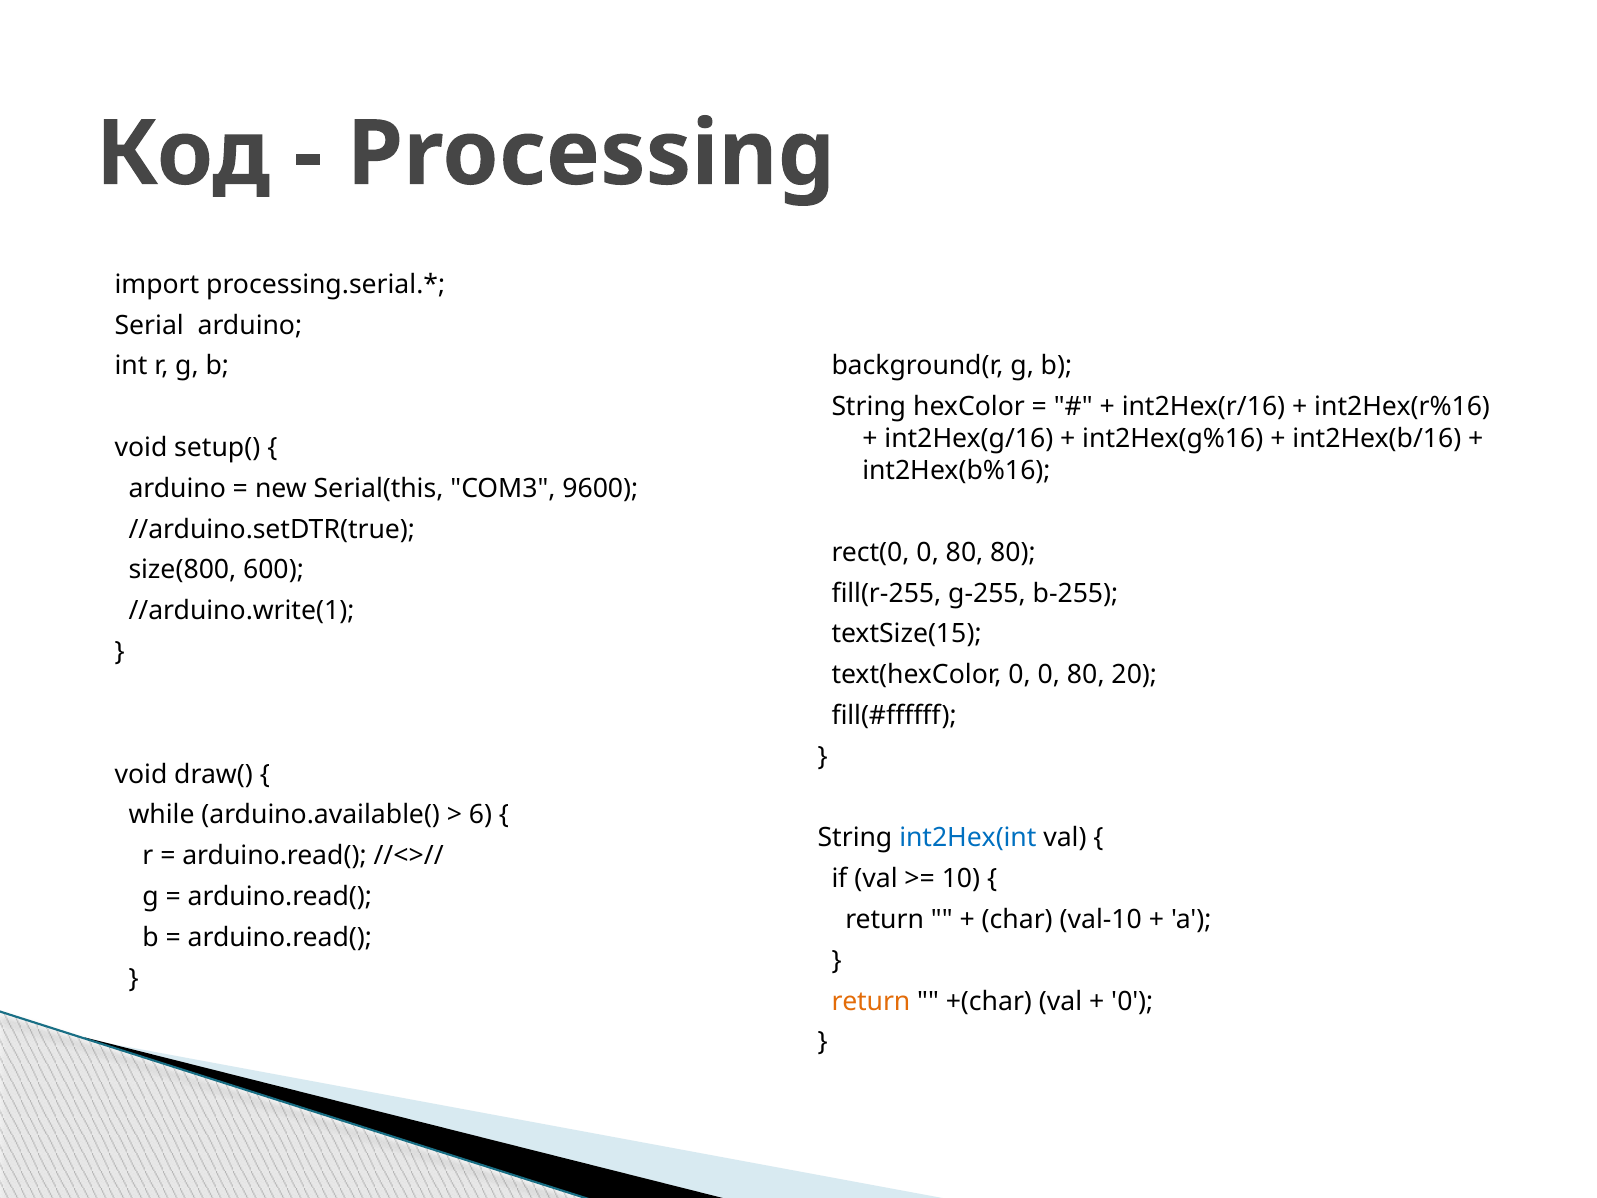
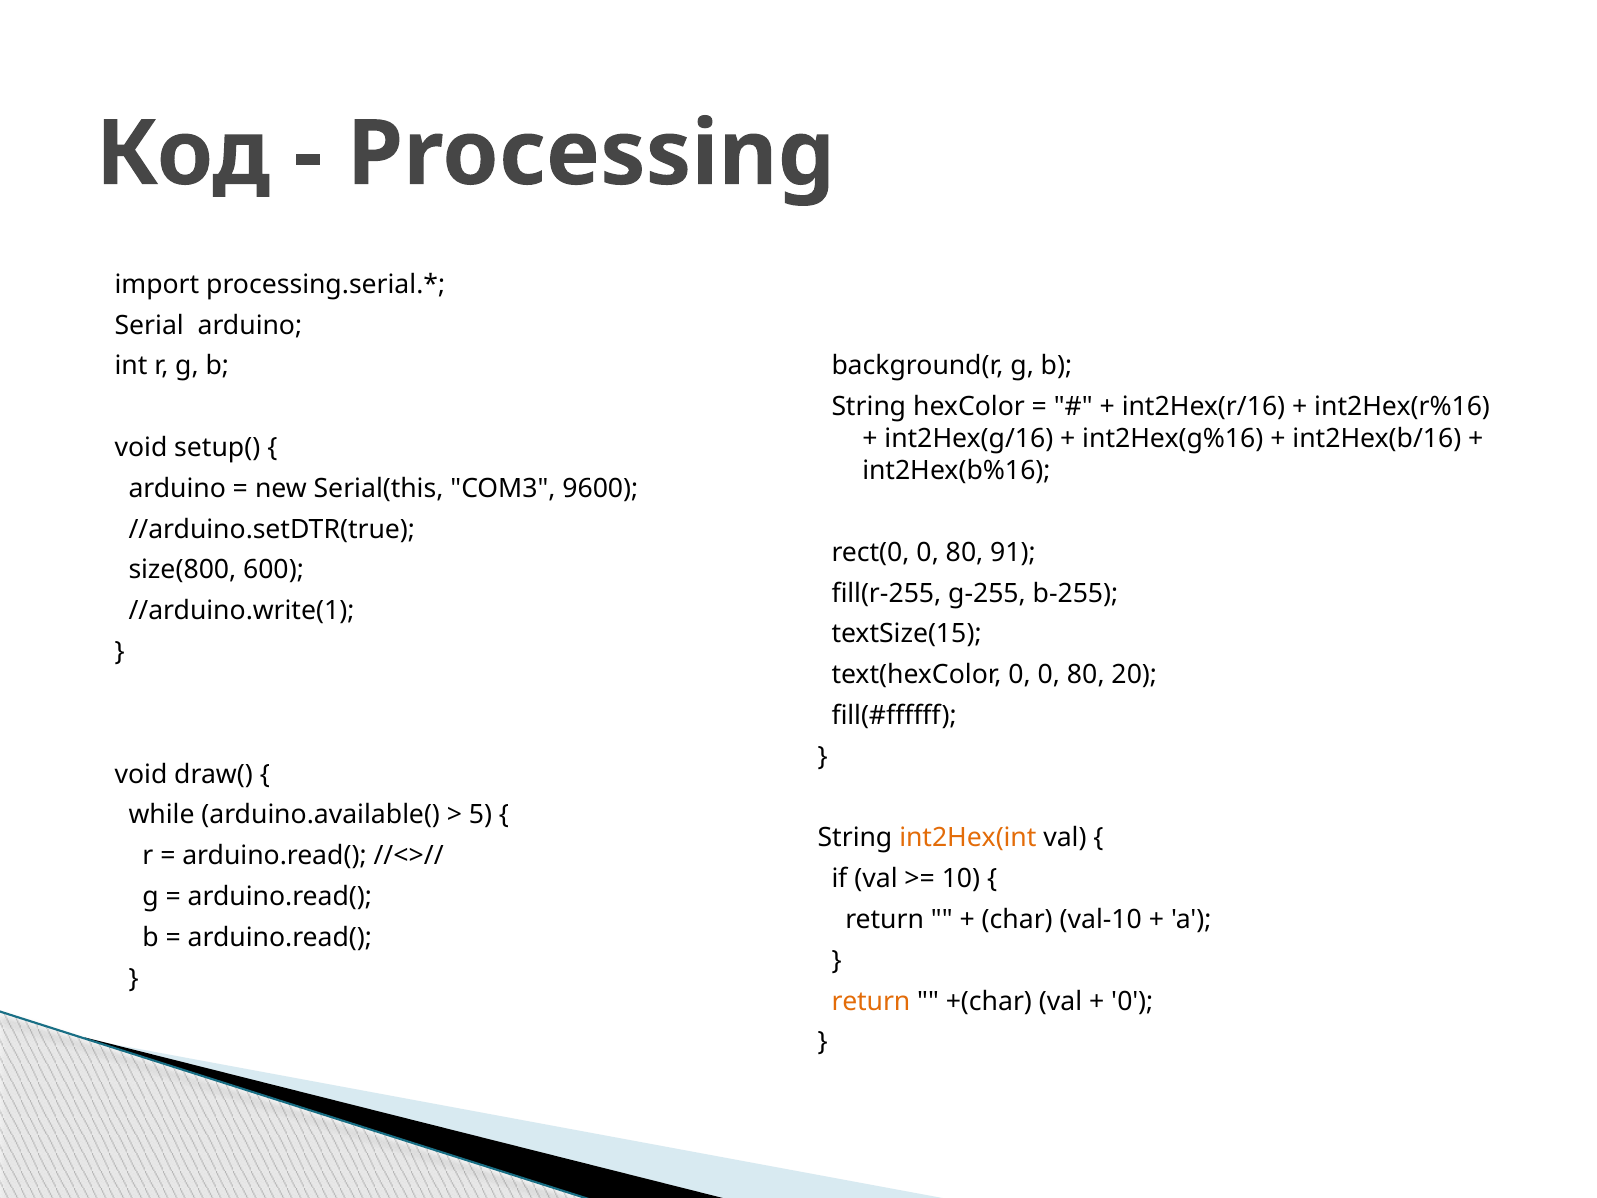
80 80: 80 -> 91 (1013, 552)
6: 6 -> 5 (481, 815)
int2Hex(int colour: blue -> orange (968, 838)
